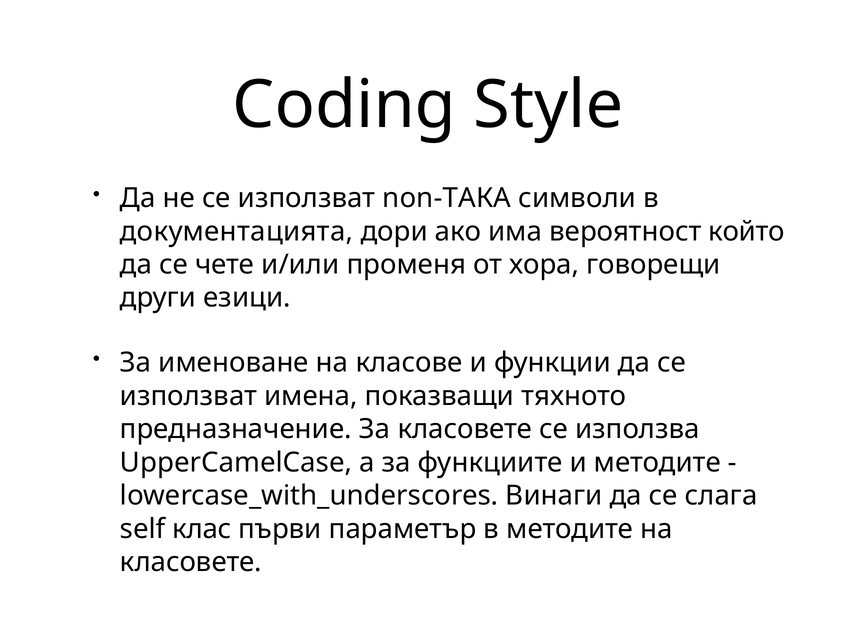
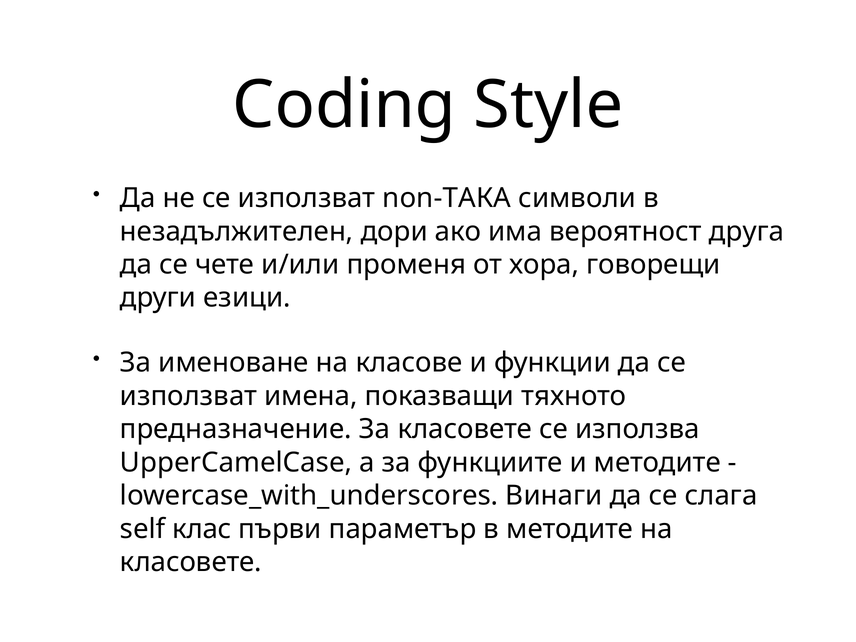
документацията: документацията -> незадължителен (237, 231)
който: който -> друга (747, 231)
